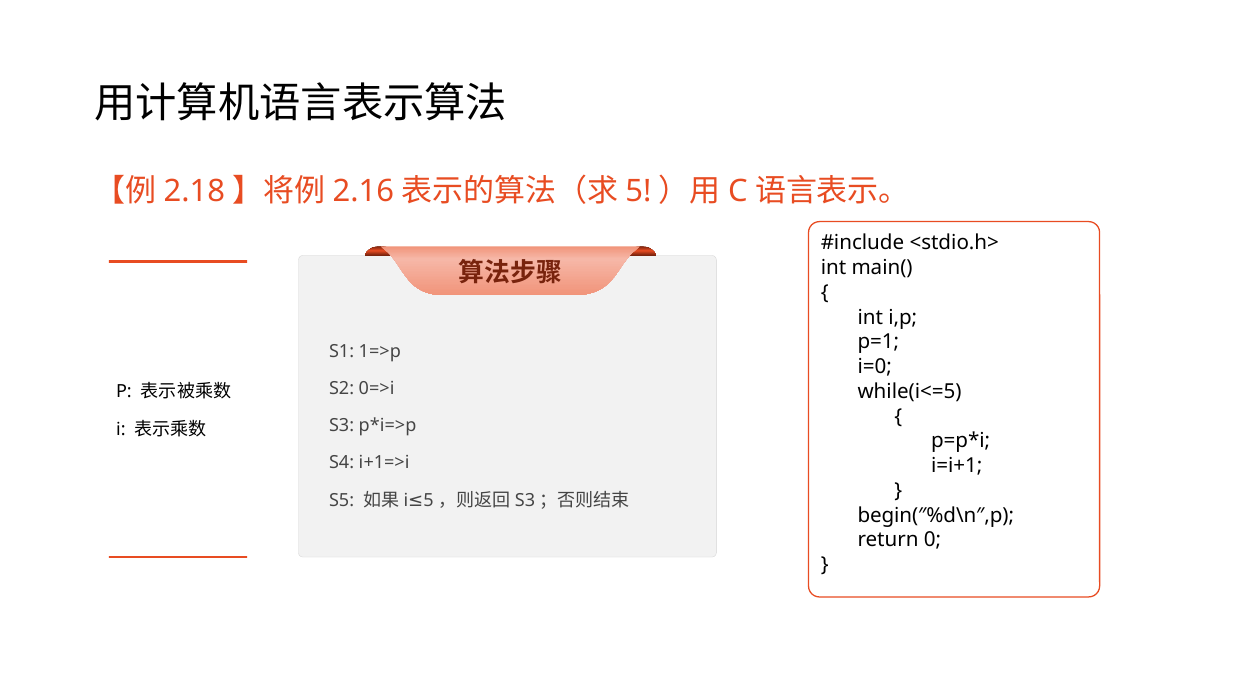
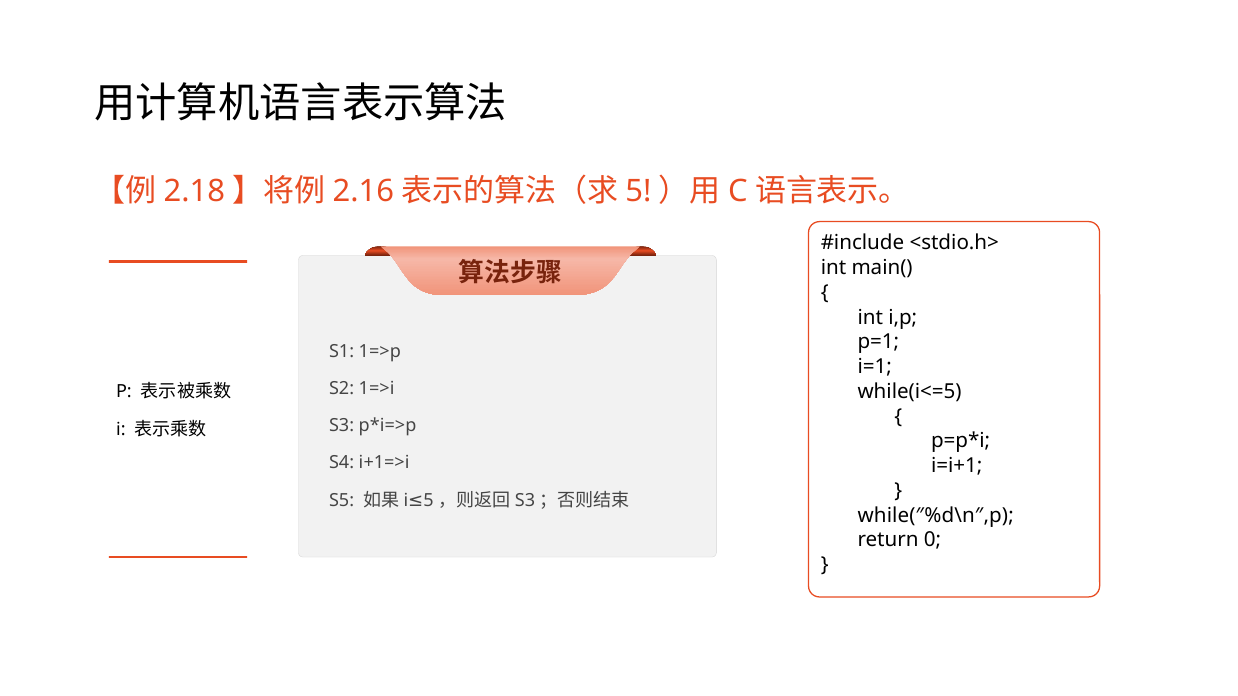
i=0: i=0 -> i=1 (875, 367)
0=>i: 0=>i -> 1=>i (377, 389)
begin(″%d\n″,p: begin(″%d\n″,p -> while(″%d\n″,p (936, 515)
